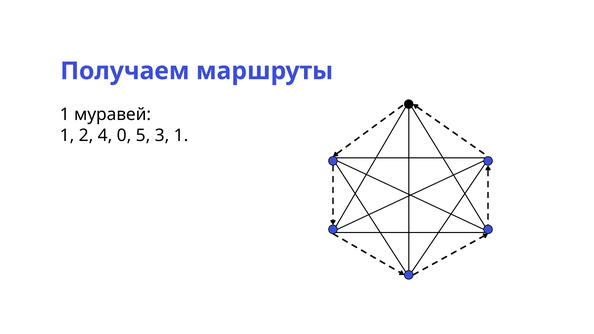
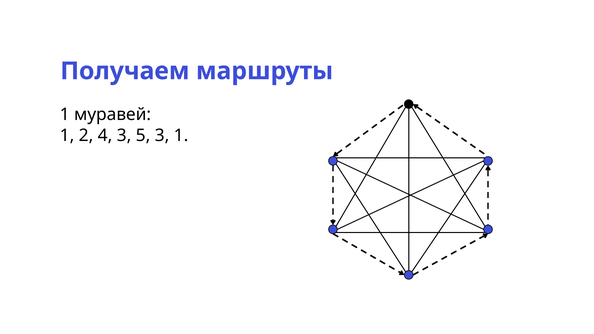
4 0: 0 -> 3 (124, 135)
